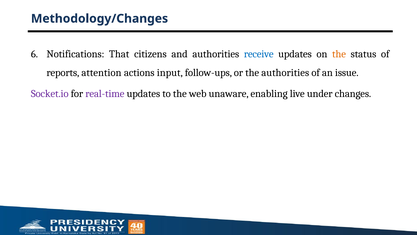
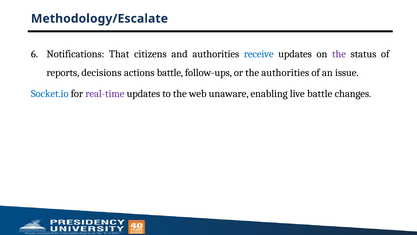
Methodology/Changes: Methodology/Changes -> Methodology/Escalate (99, 19)
the colour: orange -> purple (339, 54)
attention: attention -> decisions (101, 73)
actions input: input -> battle (170, 73)
Socket.io colour: purple -> blue (50, 94)
live under: under -> battle (320, 94)
